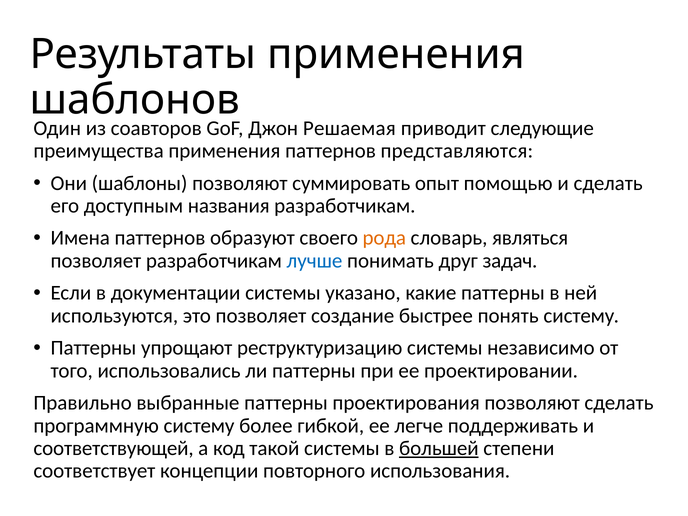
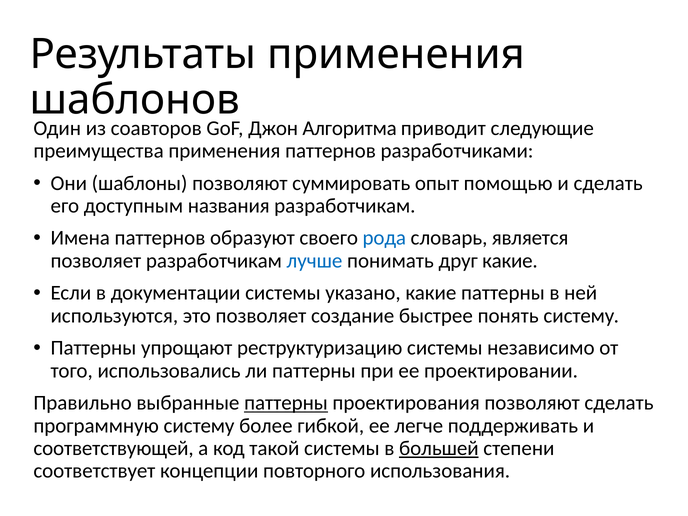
Решаемая: Решаемая -> Алгоритма (350, 128)
представляются: представляются -> разработчиками (457, 151)
рода colour: orange -> blue (384, 238)
являться: являться -> является (530, 238)
друг задач: задач -> какие (510, 261)
паттерны underline: none -> present (286, 403)
